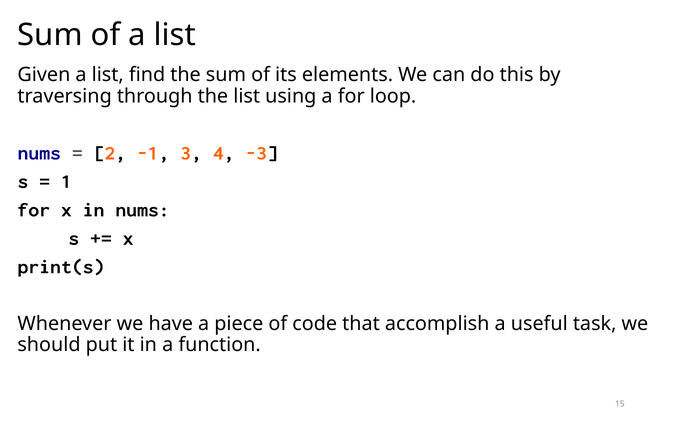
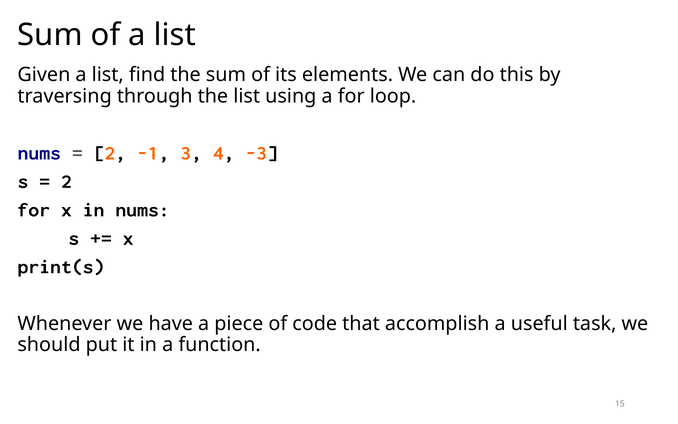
1: 1 -> 2 (66, 181)
